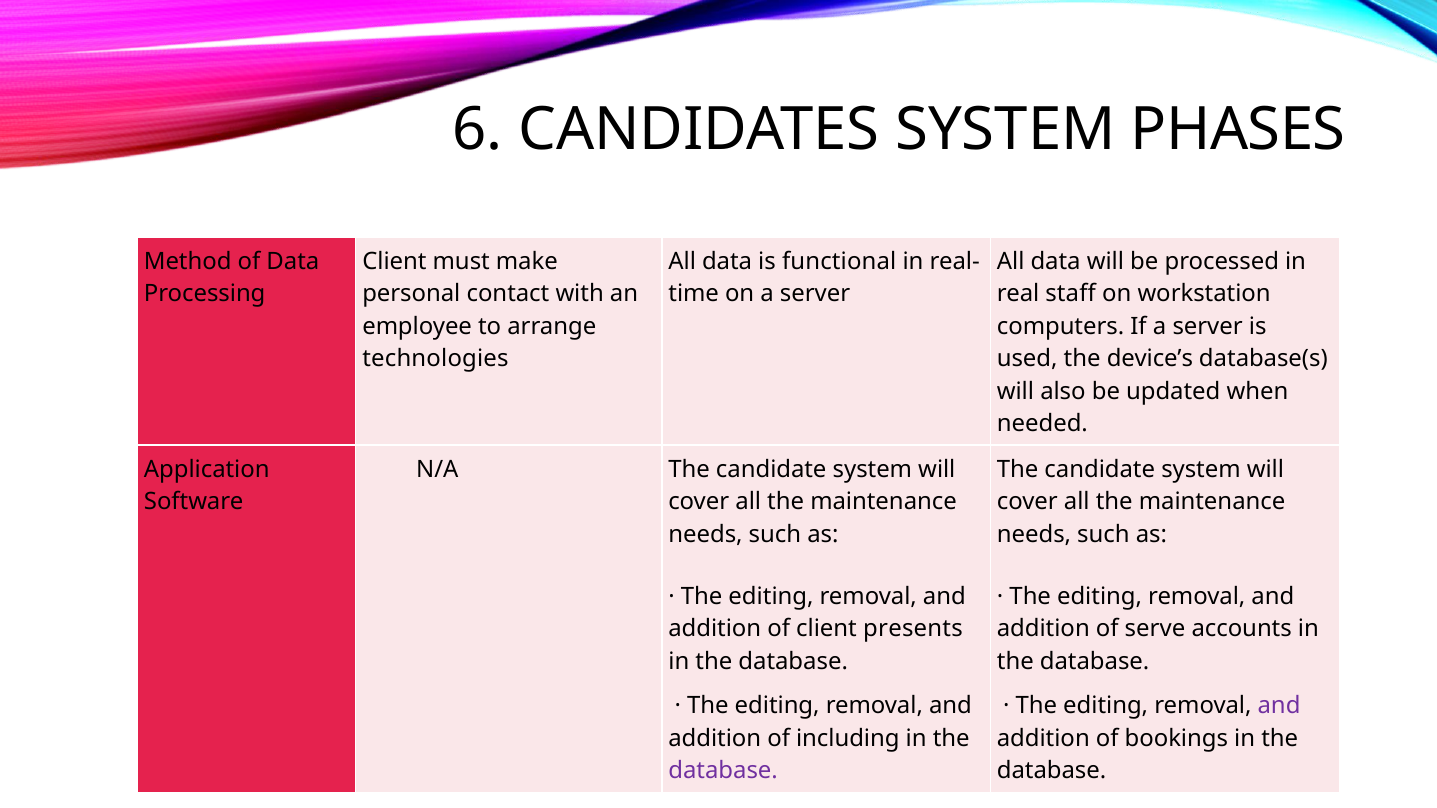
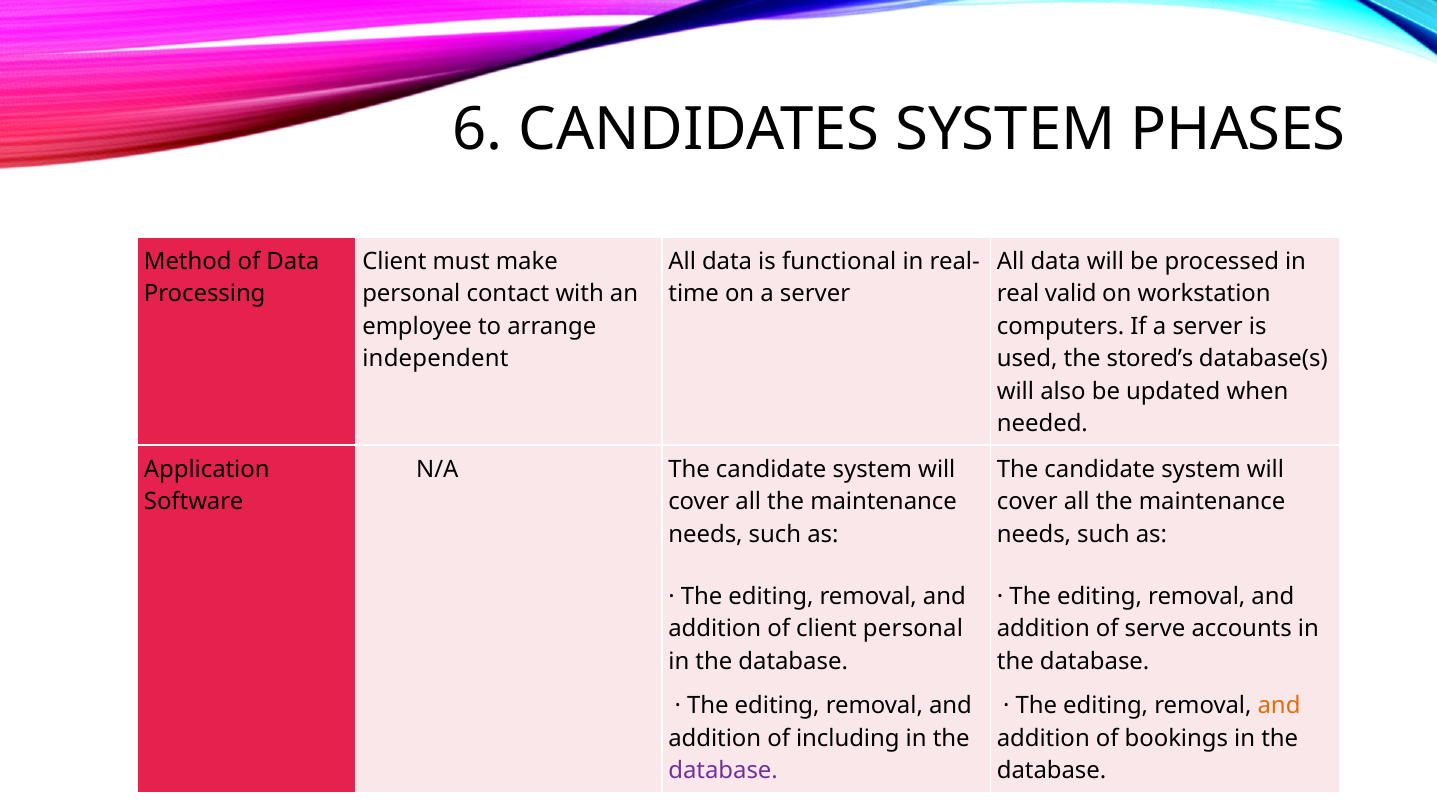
staff: staff -> valid (1071, 294)
technologies: technologies -> independent (435, 359)
device’s: device’s -> stored’s (1150, 359)
client presents: presents -> personal (913, 629)
and colour: purple -> orange (1279, 706)
